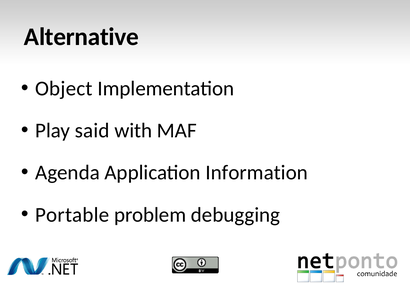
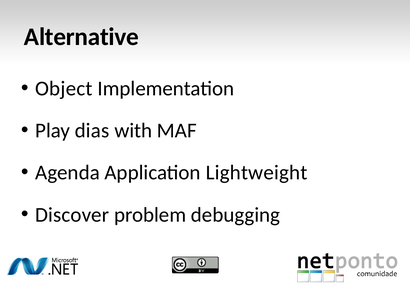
said: said -> dias (92, 131)
Information: Information -> Lightweight (257, 173)
Portable: Portable -> Discover (72, 215)
